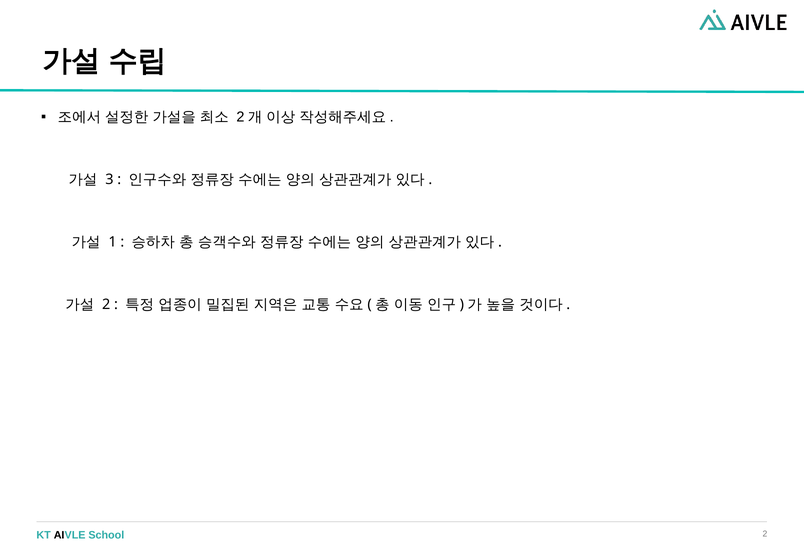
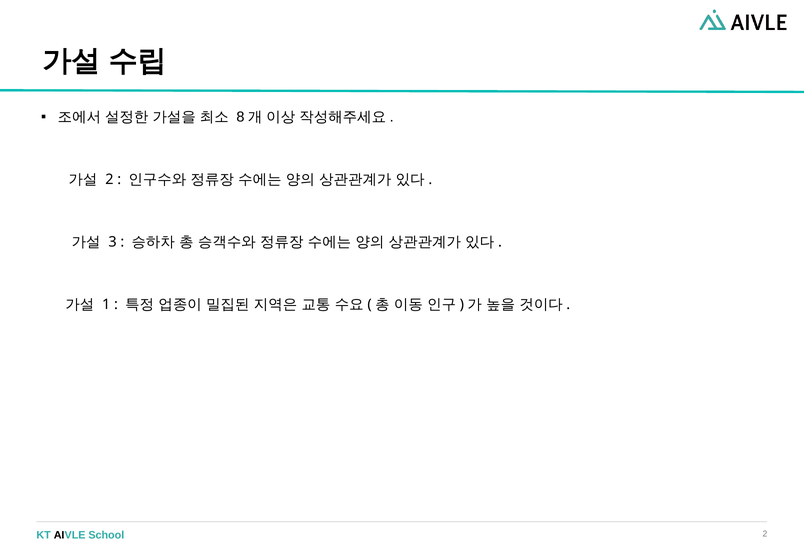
2: 2 -> 8 (240, 117)
3: 3 -> 2 (109, 179)
1: 1 -> 3 (113, 242)
2: 2 -> 1 (106, 304)
